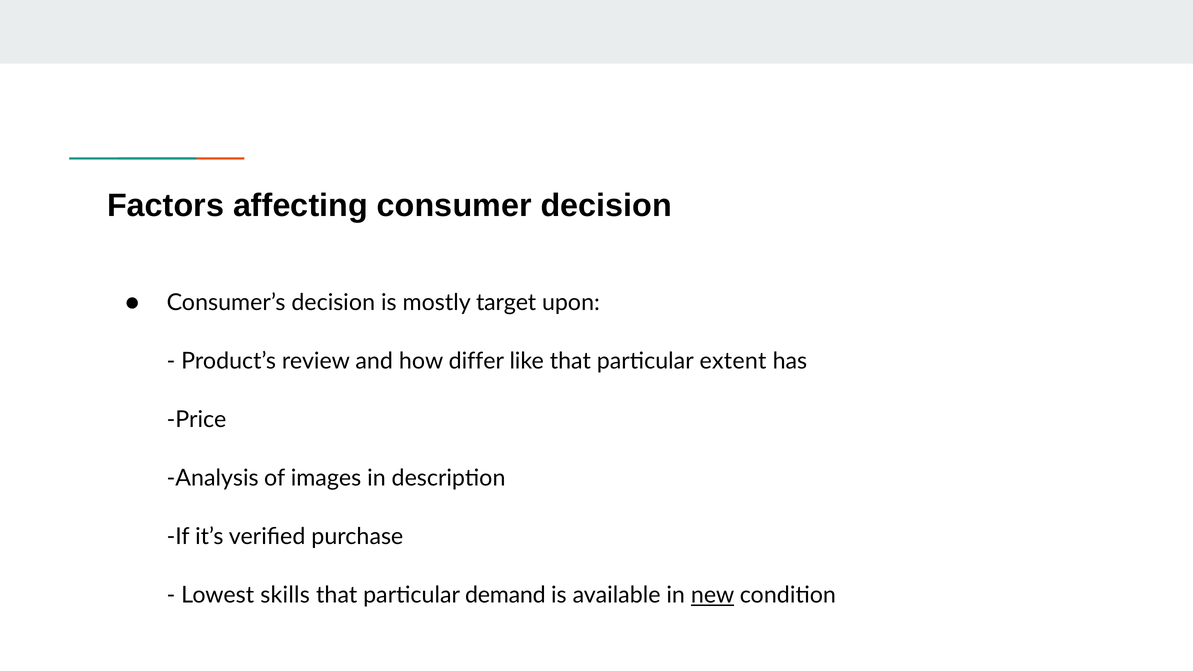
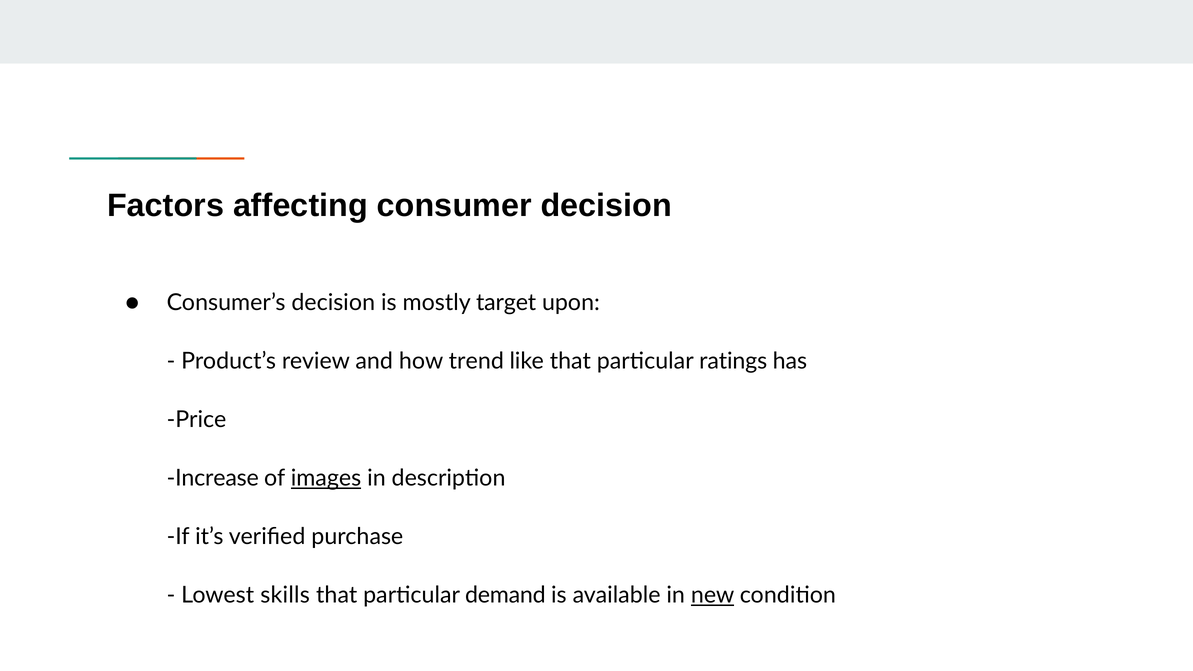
differ: differ -> trend (476, 361)
extent: extent -> ratings (733, 361)
Analysis: Analysis -> Increase (213, 478)
images underline: none -> present (326, 478)
